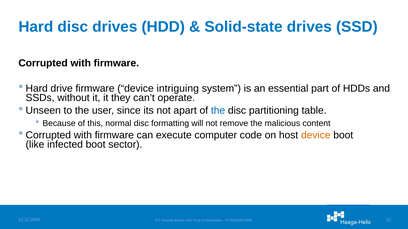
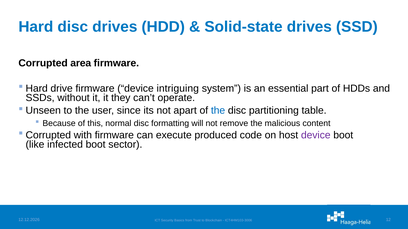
Corrupted with: with -> area (81, 63)
computer: computer -> produced (216, 136)
device colour: orange -> purple (316, 136)
